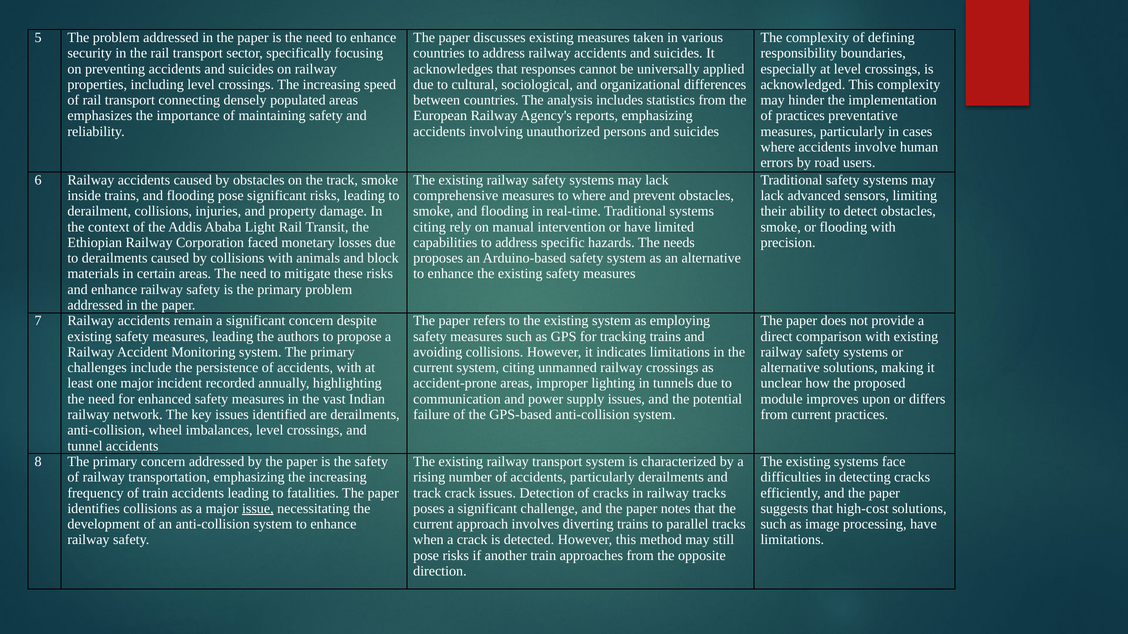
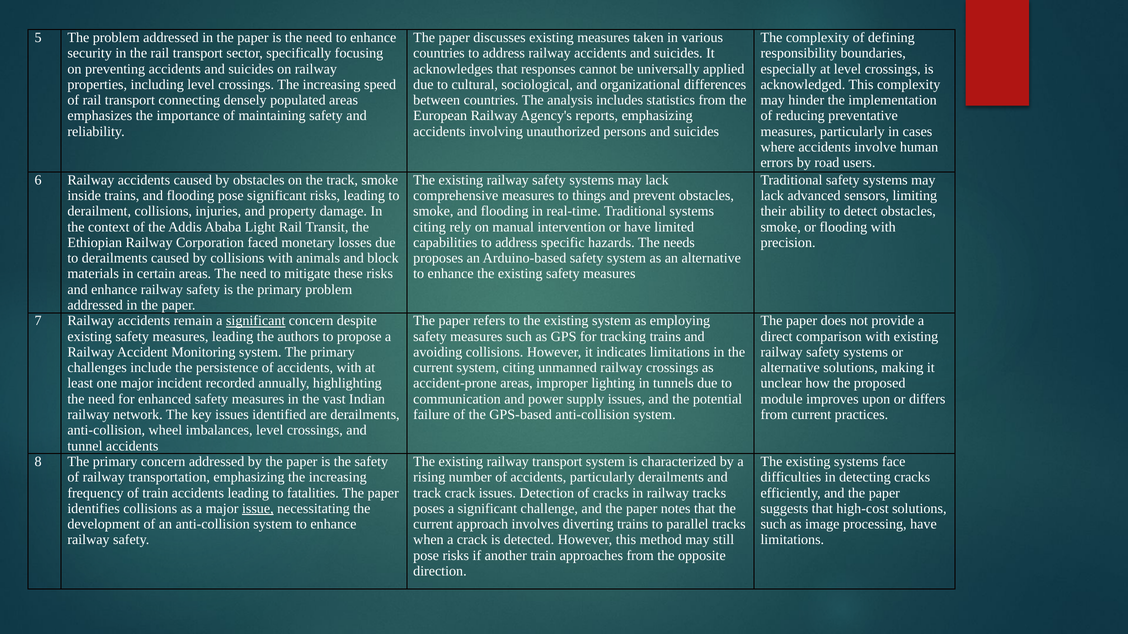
of practices: practices -> reducing (800, 116)
to where: where -> things (589, 196)
significant underline: none -> present (256, 321)
